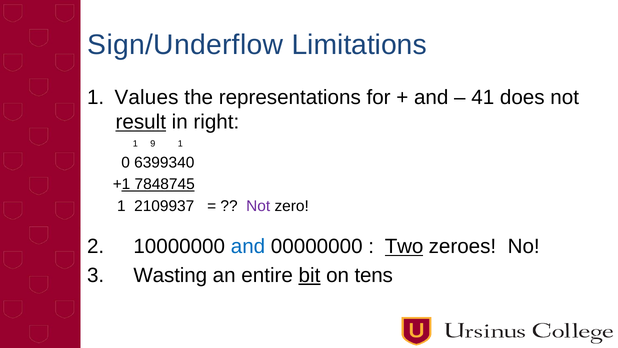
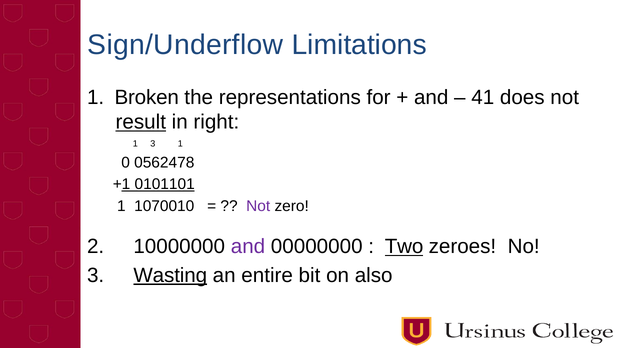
Values: Values -> Broken (147, 97)
1 9: 9 -> 3 (153, 144)
6399340: 6399340 -> 0562478 (164, 163)
7848745: 7848745 -> 0101101 (165, 184)
2109937: 2109937 -> 1070010 (164, 206)
and colour: blue -> purple (248, 246)
Wasting underline: none -> present (170, 275)
bit underline: present -> none (309, 275)
tens: tens -> also (374, 275)
